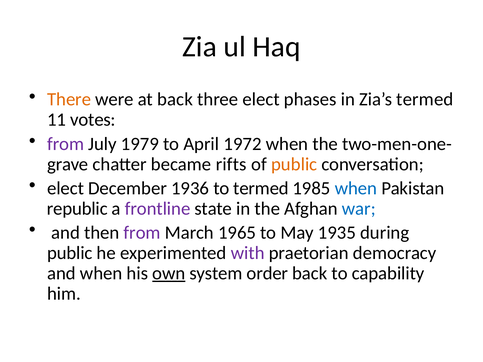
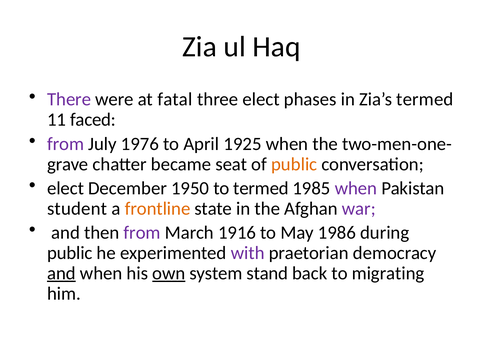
There colour: orange -> purple (69, 100)
at back: back -> fatal (175, 100)
votes: votes -> faced (93, 120)
1979: 1979 -> 1976 (140, 144)
1972: 1972 -> 1925 (243, 144)
rifts: rifts -> seat (231, 164)
1936: 1936 -> 1950 (190, 188)
when colour: blue -> purple (356, 188)
republic: republic -> student (77, 209)
frontline colour: purple -> orange (158, 209)
war colour: blue -> purple (359, 209)
1965: 1965 -> 1916 (237, 233)
1935: 1935 -> 1986 (337, 233)
and underline: none -> present (61, 273)
order: order -> stand (267, 273)
capability: capability -> migrating (388, 273)
